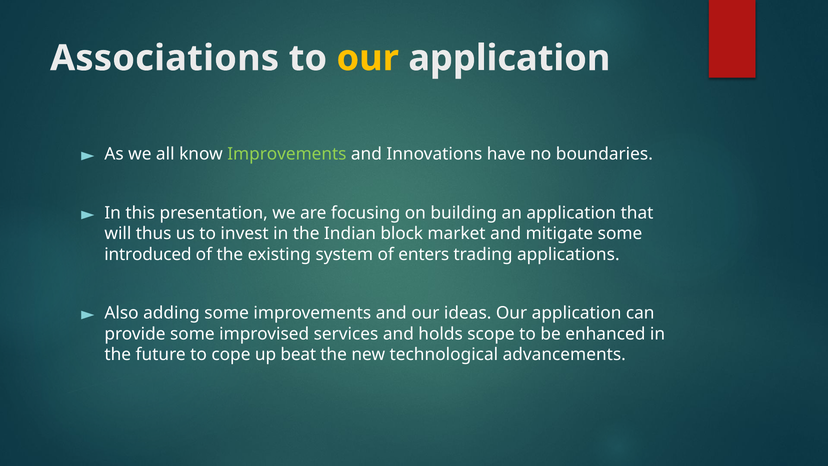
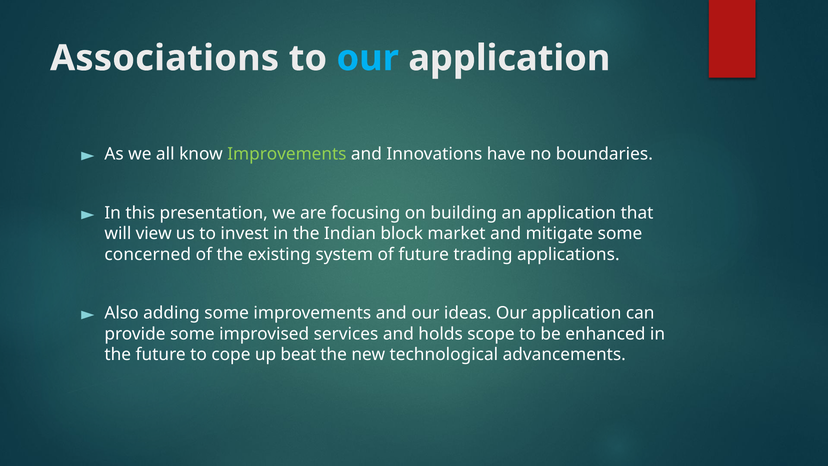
our colour: yellow -> light blue (368, 58)
thus: thus -> view (154, 234)
introduced: introduced -> concerned (148, 254)
of enters: enters -> future (424, 254)
